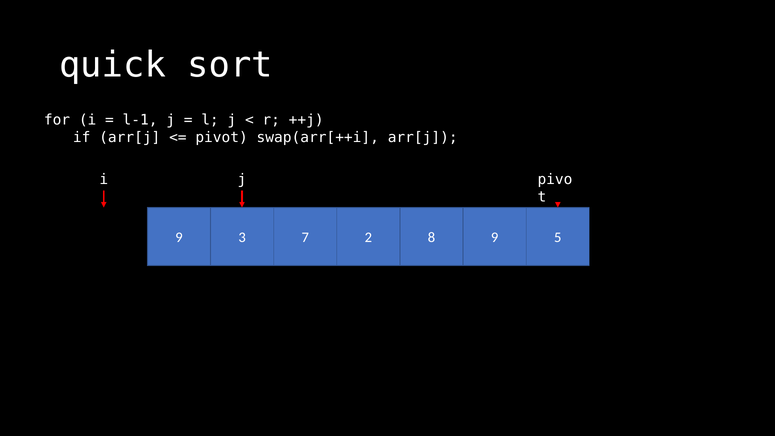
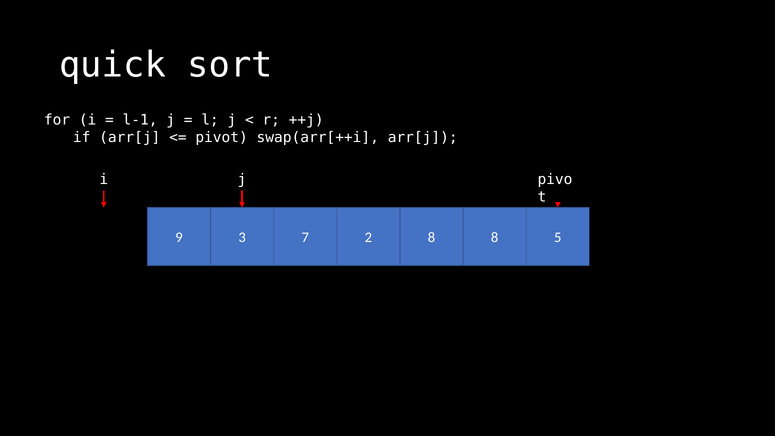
8 9: 9 -> 8 (495, 238)
